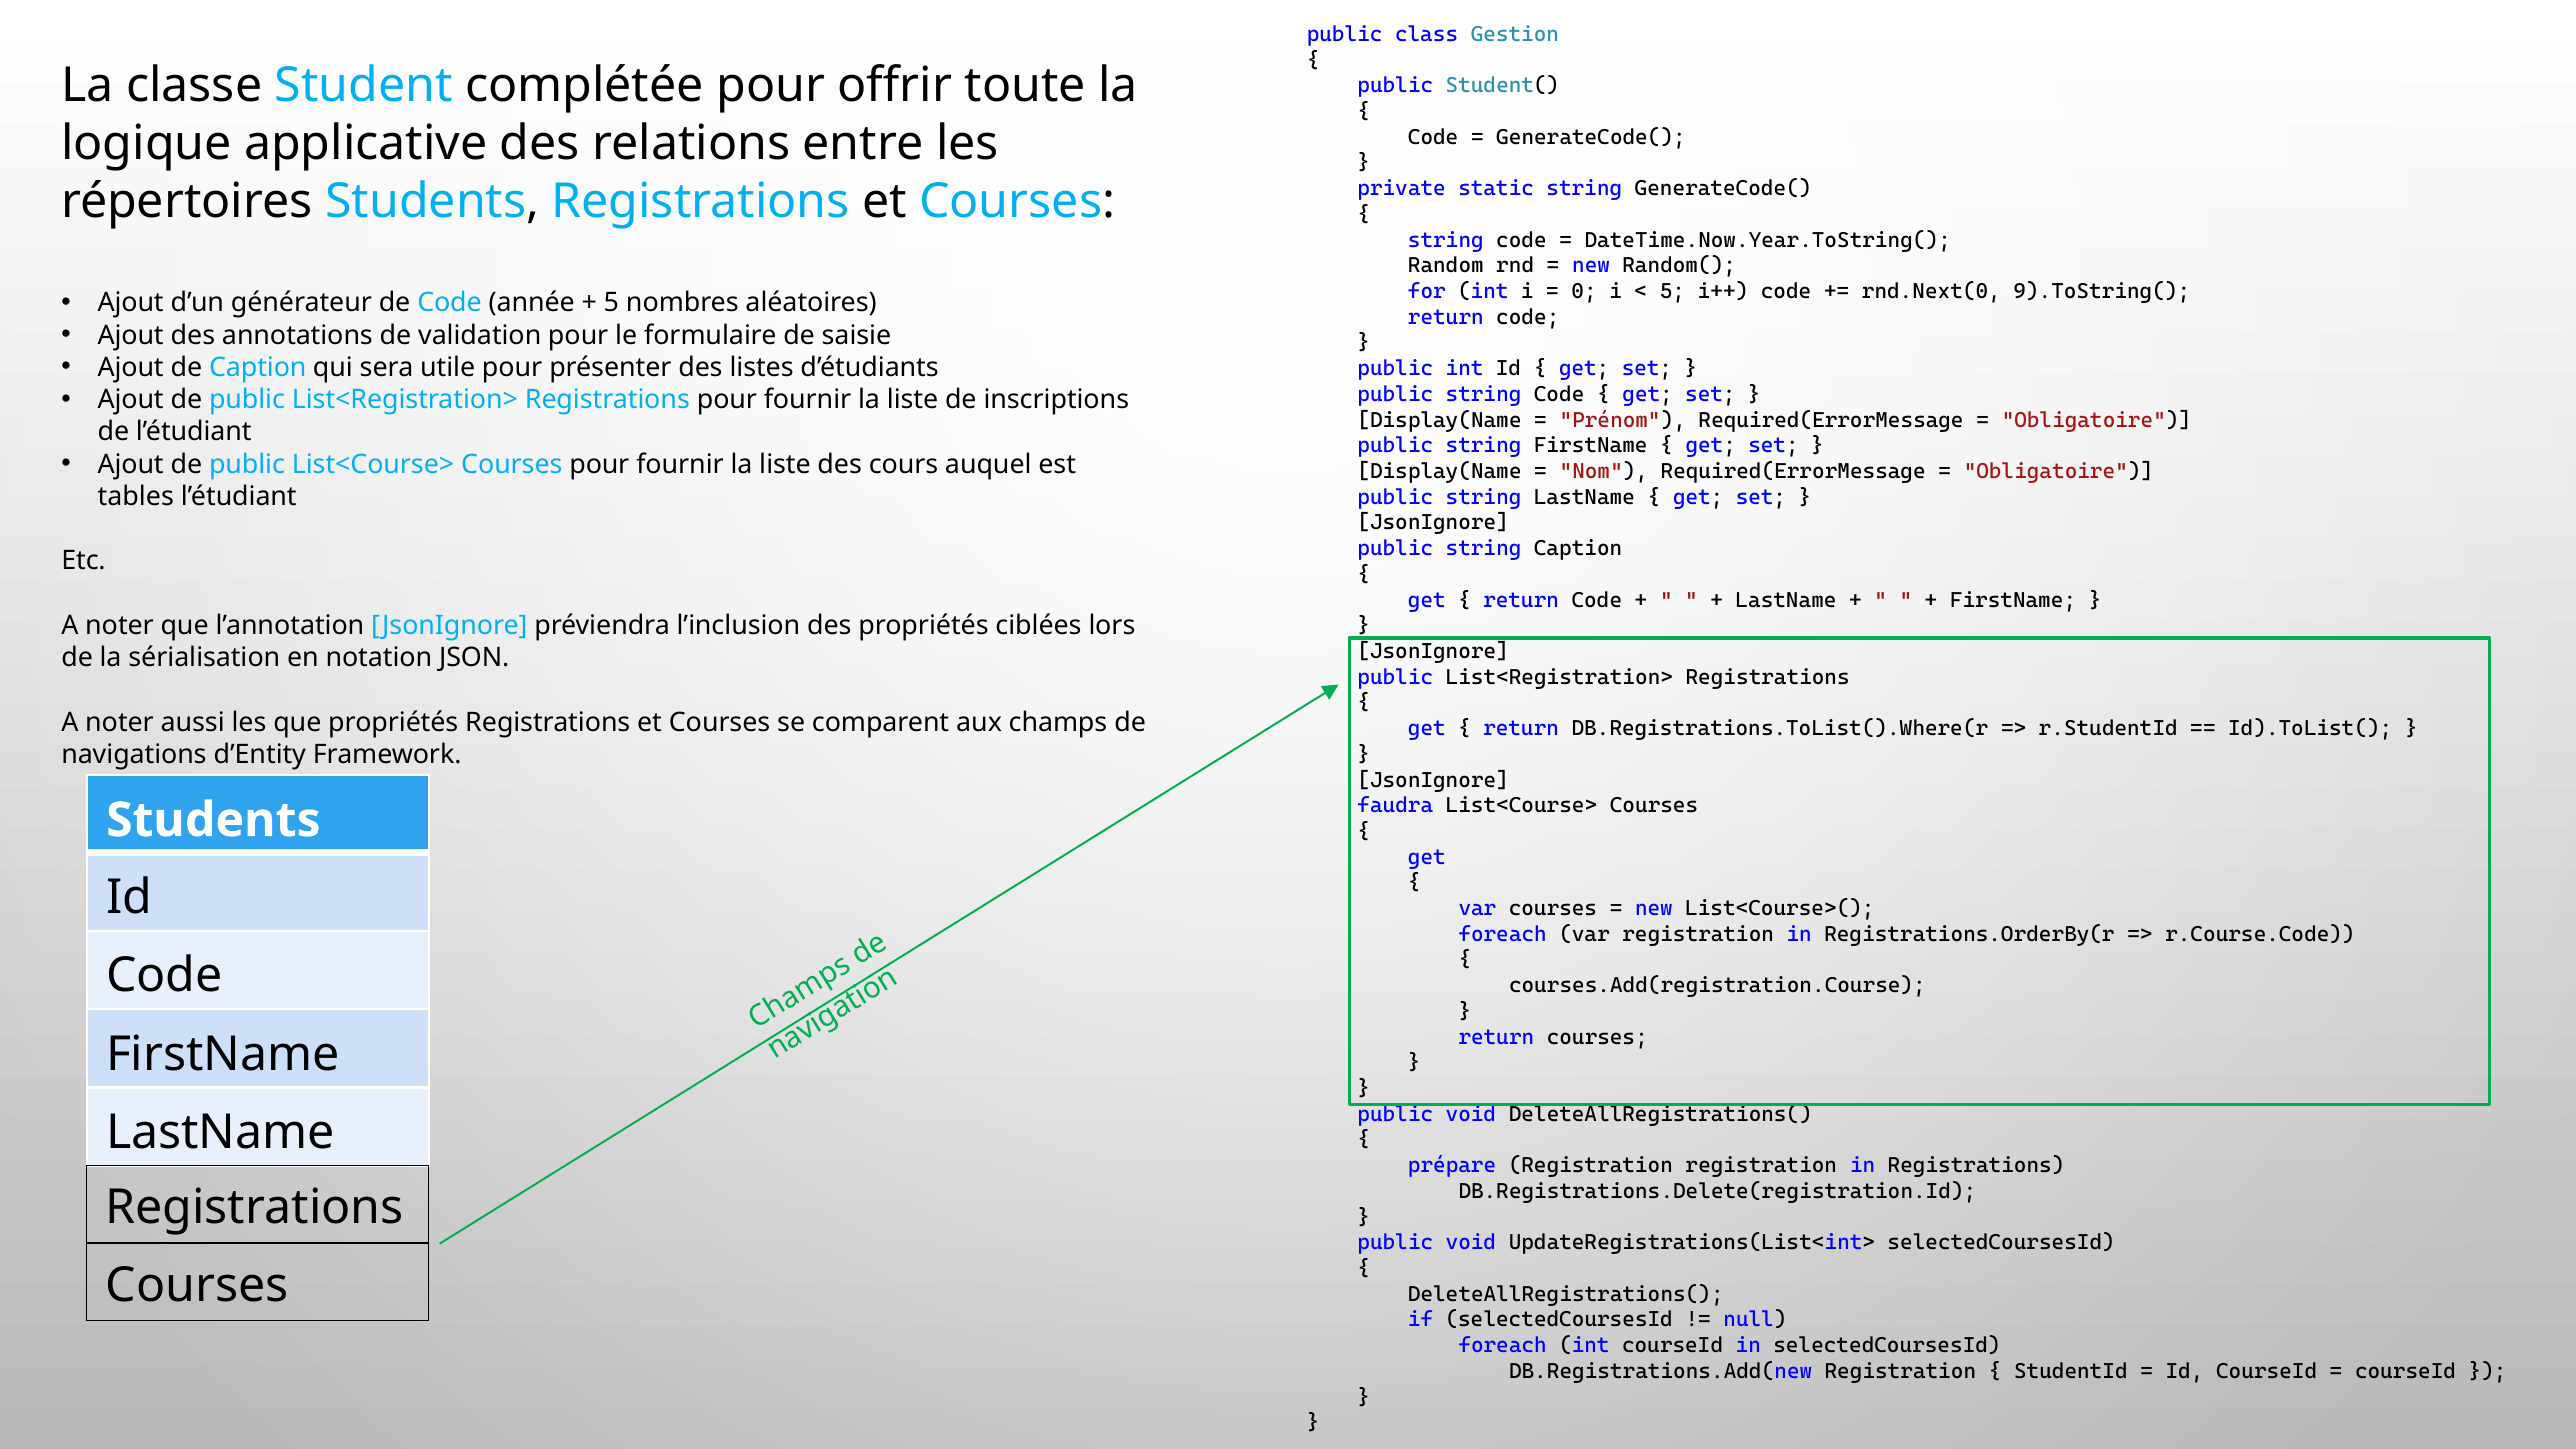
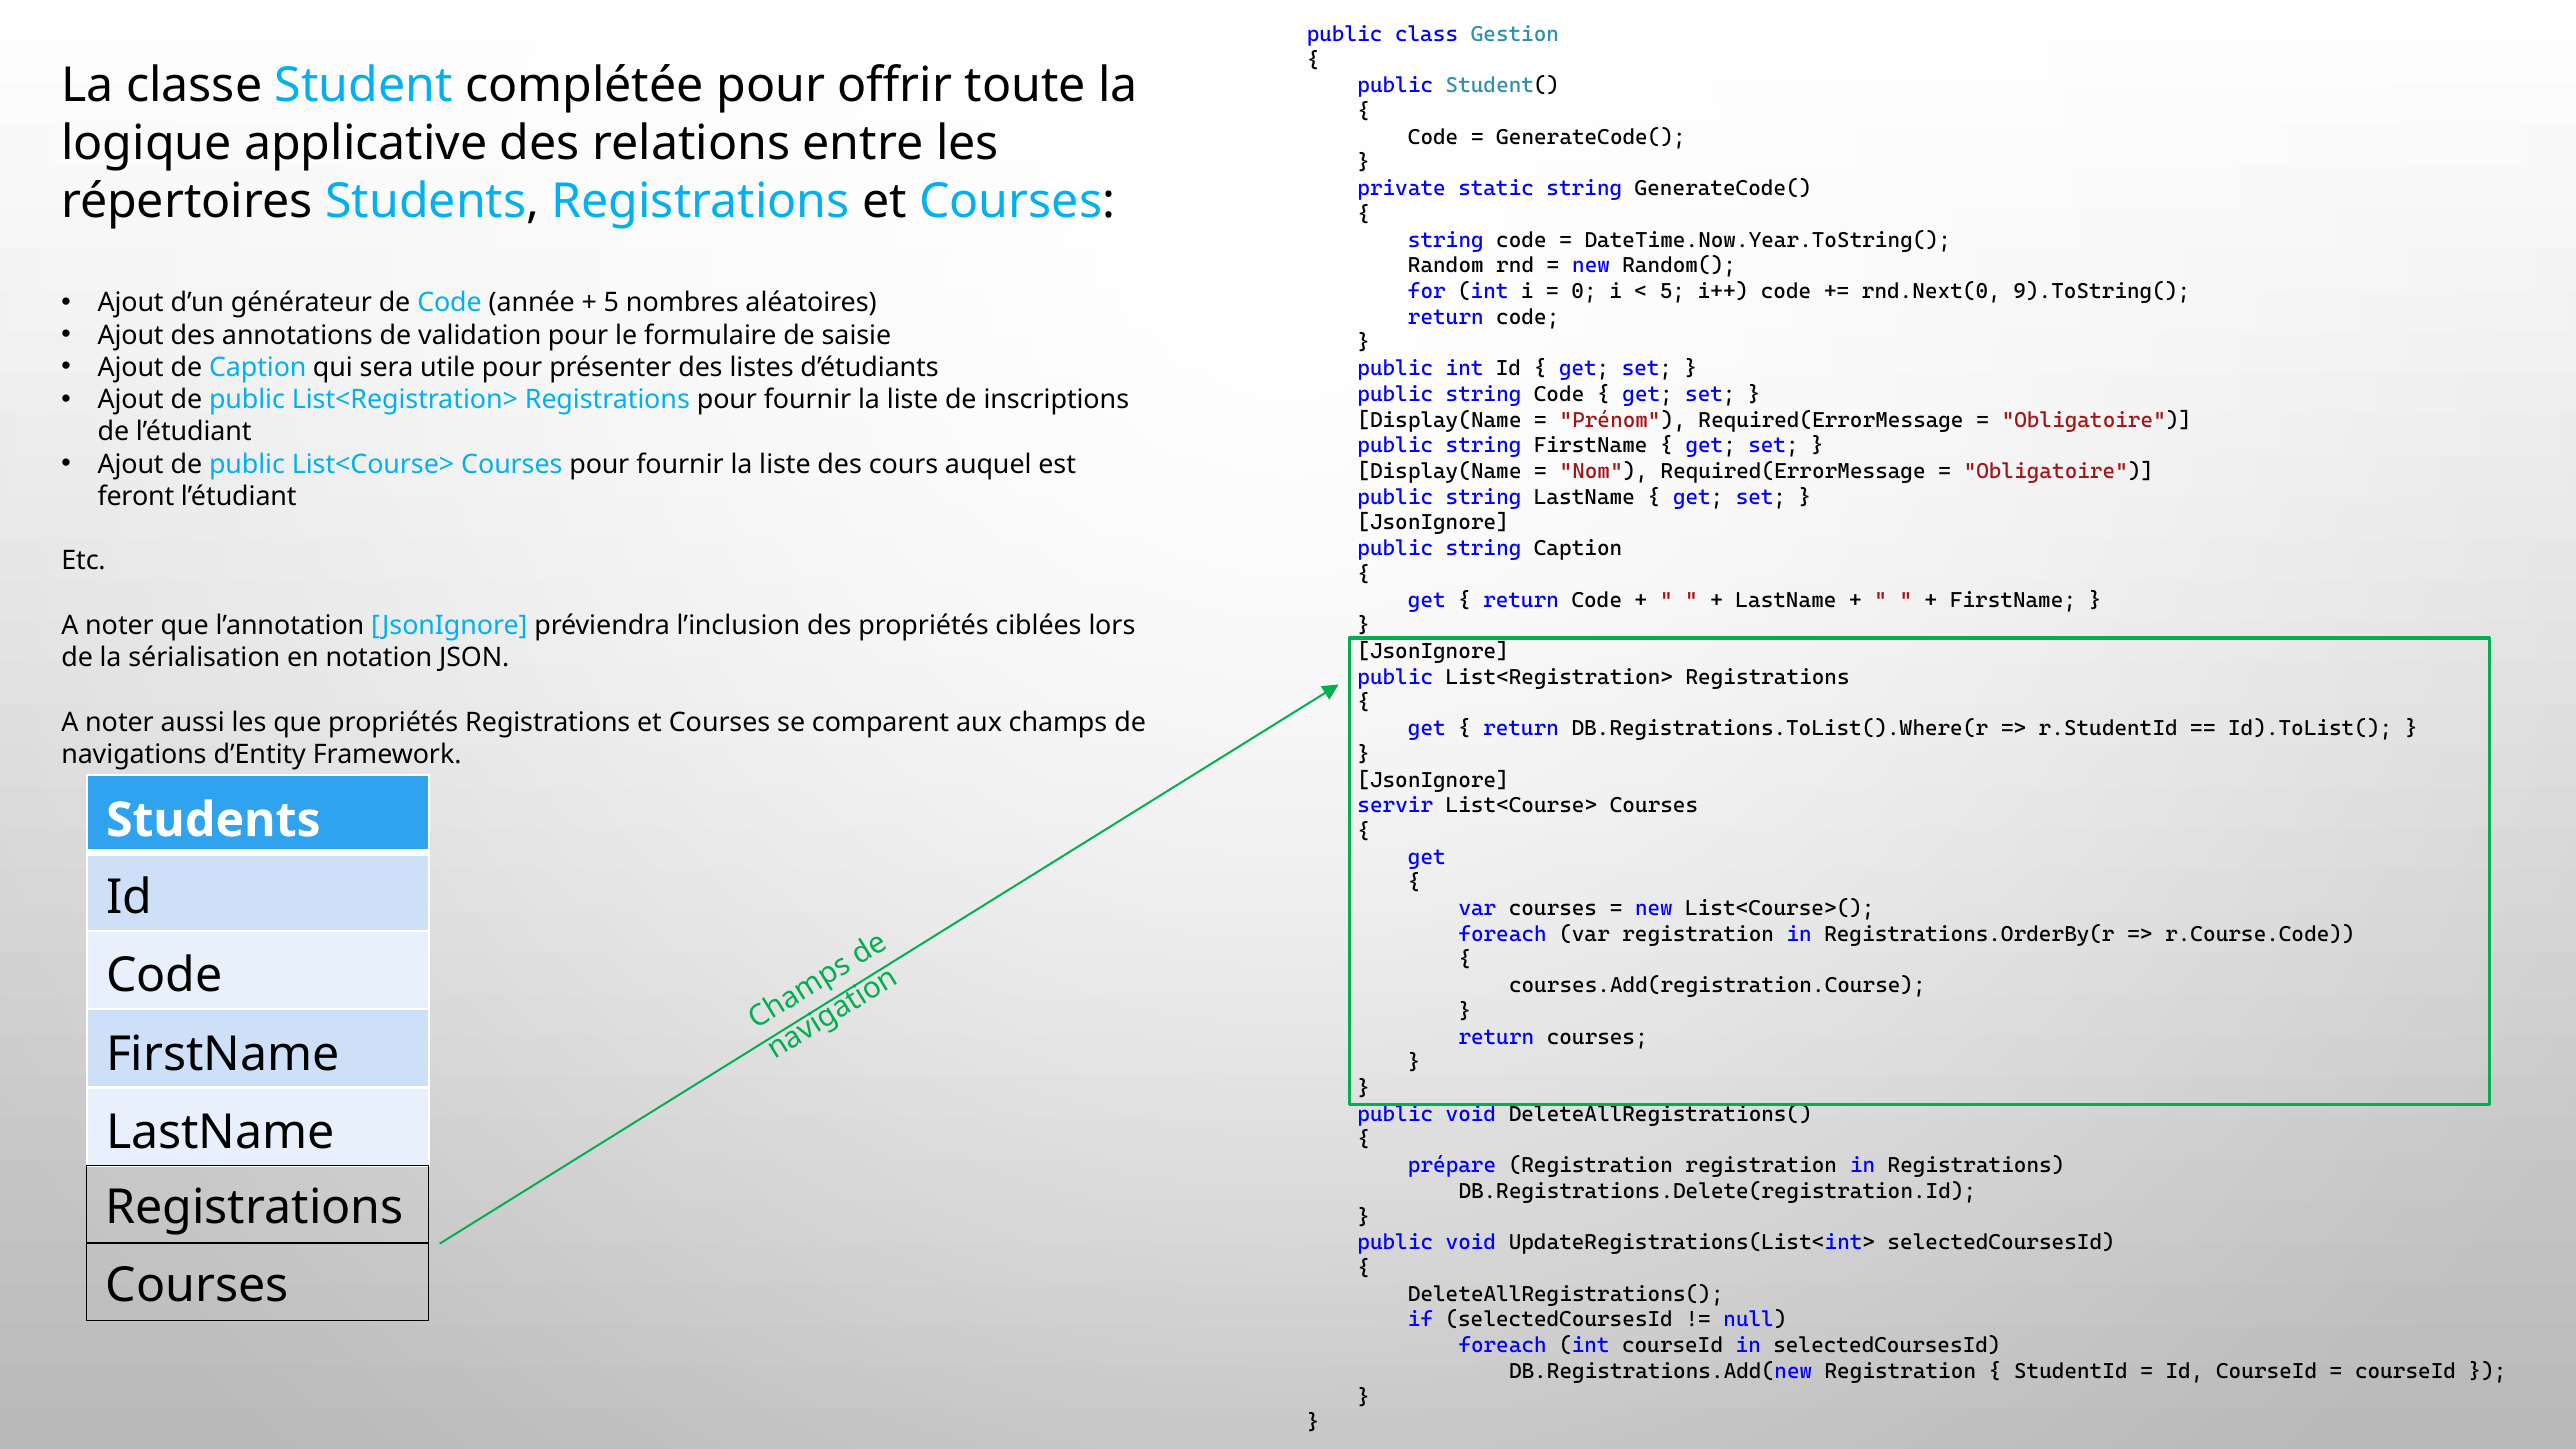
tables: tables -> feront (136, 496)
faudra: faudra -> servir (1395, 806)
